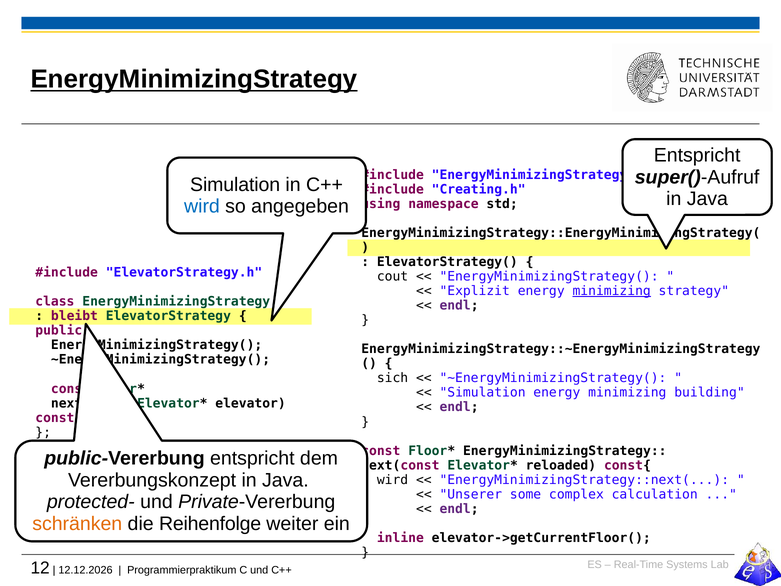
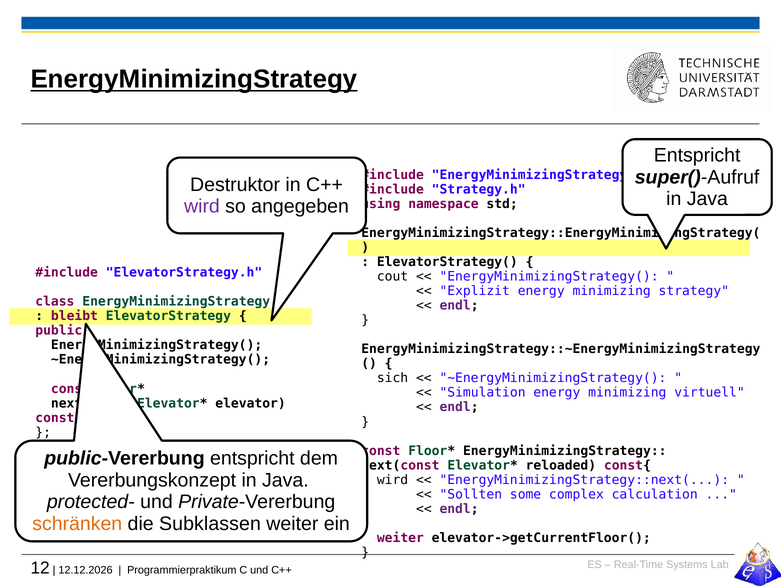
Simulation: Simulation -> Destruktor (235, 185)
Creating.h: Creating.h -> Strategy.h (479, 189)
wird colour: blue -> purple (202, 206)
minimizing underline: present -> none (612, 291)
building: building -> virtuell (710, 393)
Unserer: Unserer -> Sollten (471, 494)
Reihenfolge: Reihenfolge -> Subklassen (210, 524)
inline: inline -> weiter (400, 538)
